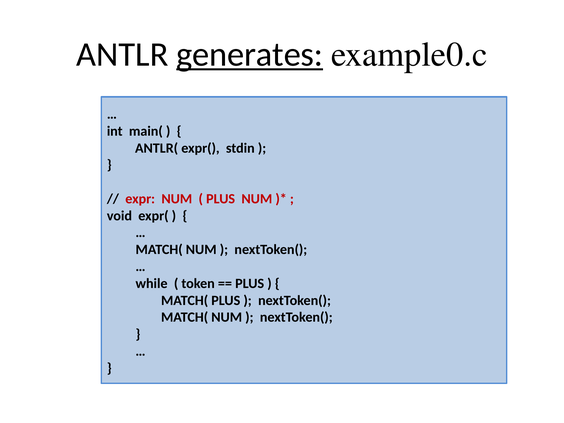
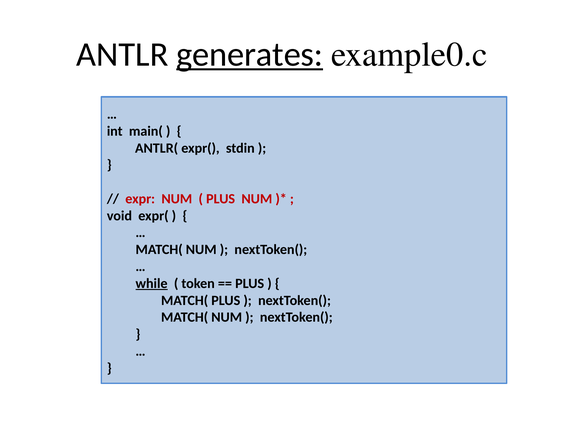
while underline: none -> present (152, 283)
